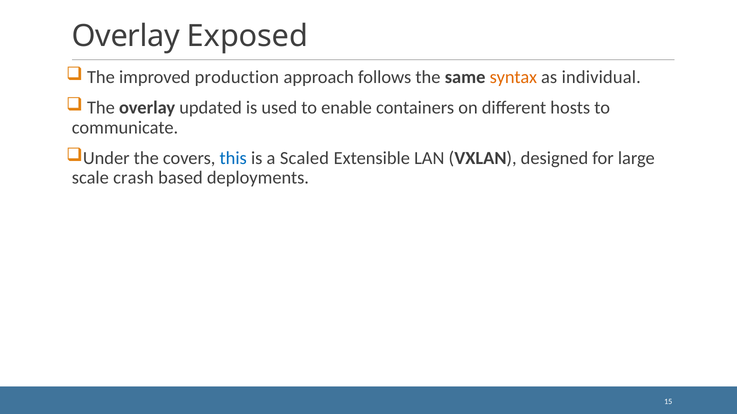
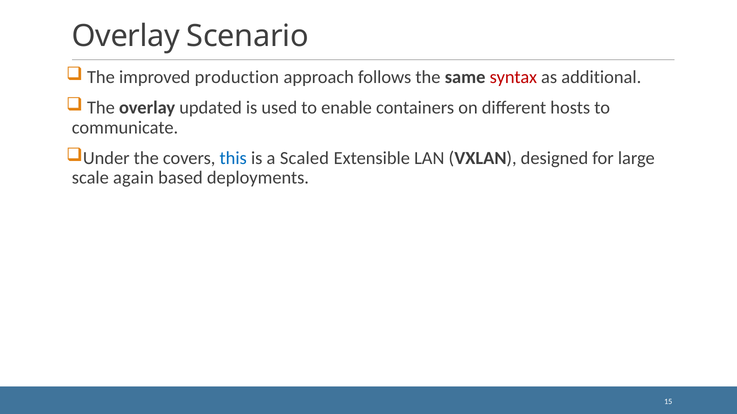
Exposed: Exposed -> Scenario (248, 36)
syntax colour: orange -> red (513, 77)
individual: individual -> additional (601, 77)
crash: crash -> again (133, 178)
